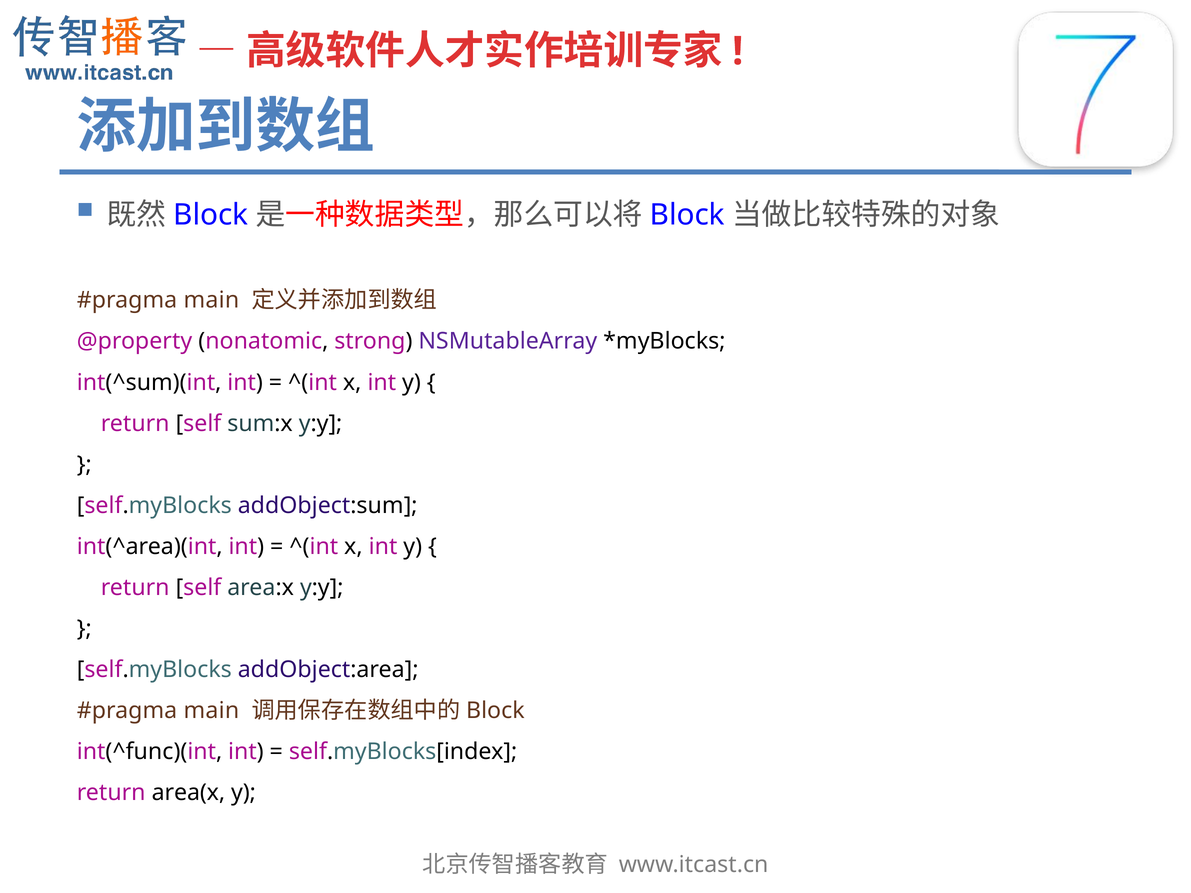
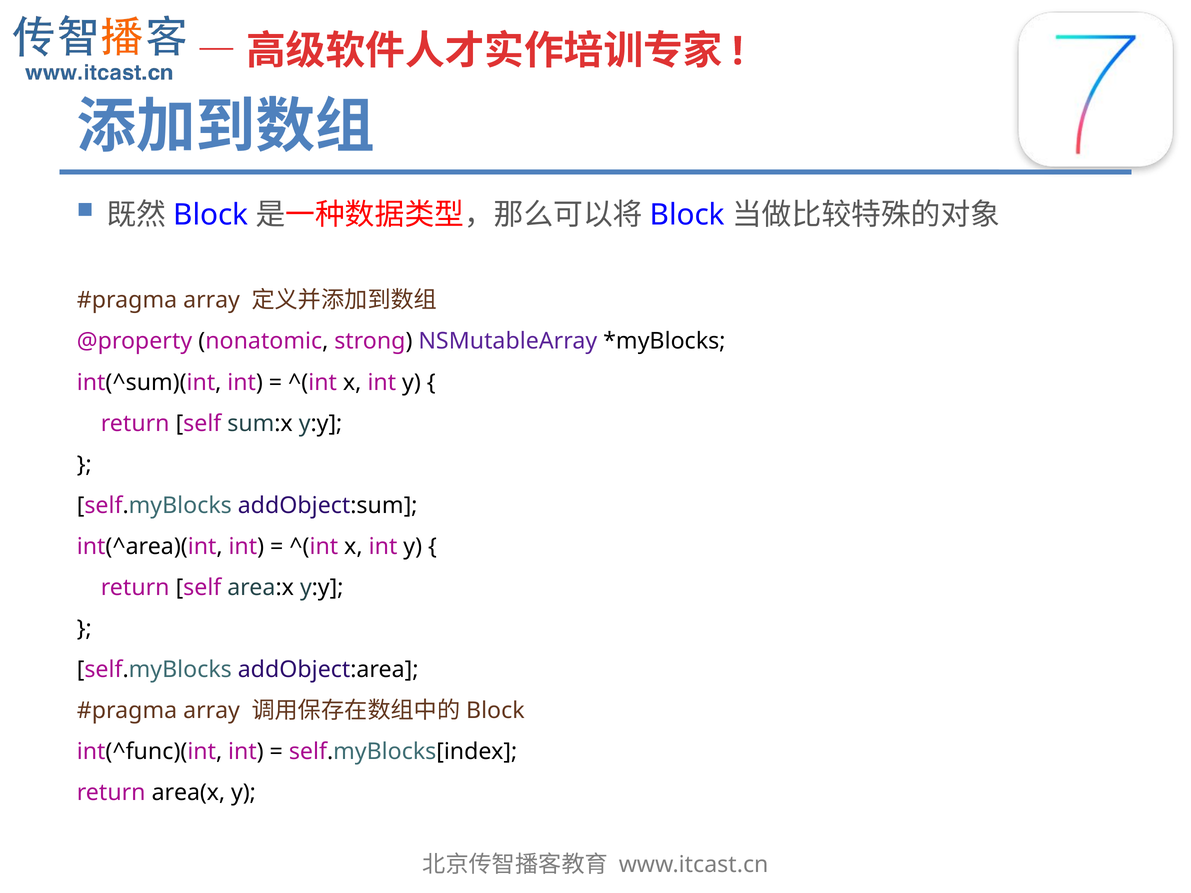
main: main -> array (212, 300)
main: main -> array (212, 711)
